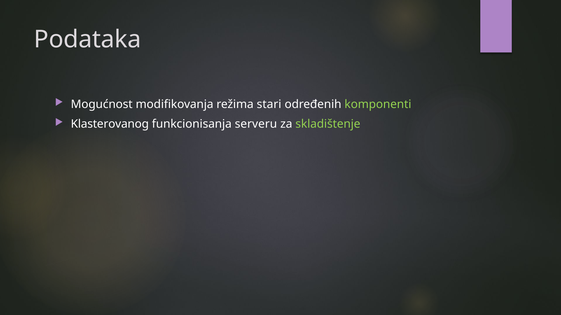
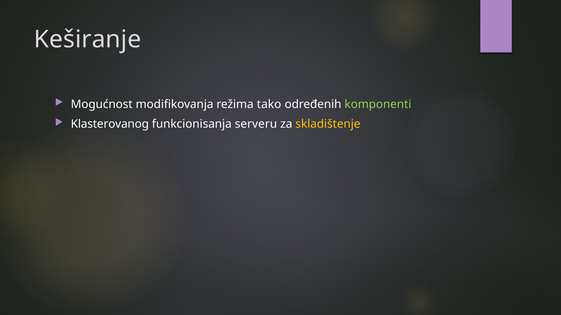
Podataka: Podataka -> Keširanje (88, 39)
stari: stari -> tako (269, 104)
skladištenje colour: light green -> yellow (328, 124)
